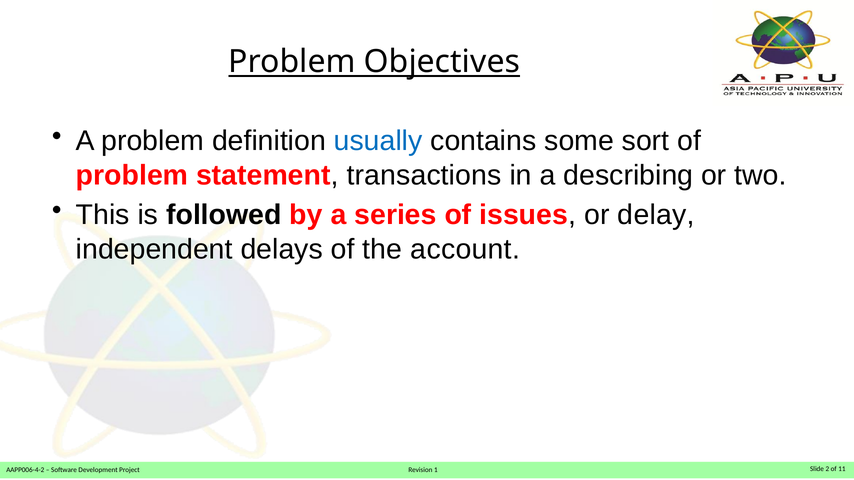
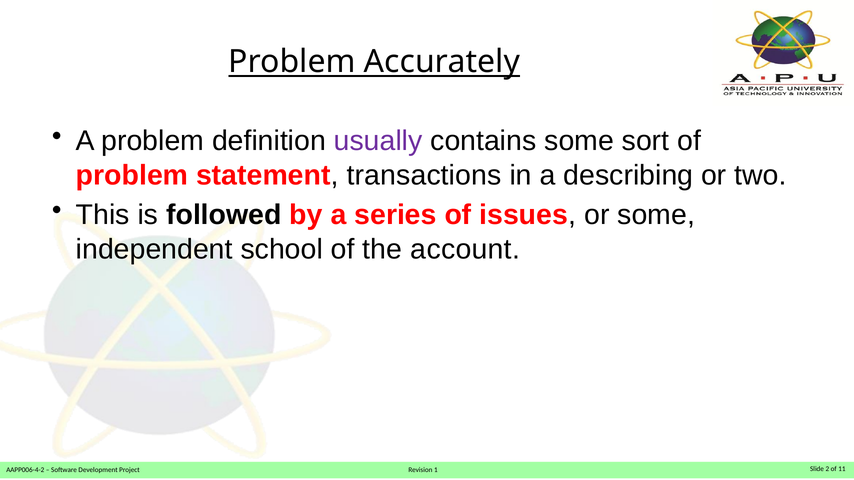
Objectives: Objectives -> Accurately (442, 61)
usually colour: blue -> purple (378, 141)
or delay: delay -> some (656, 215)
delays: delays -> school (282, 249)
